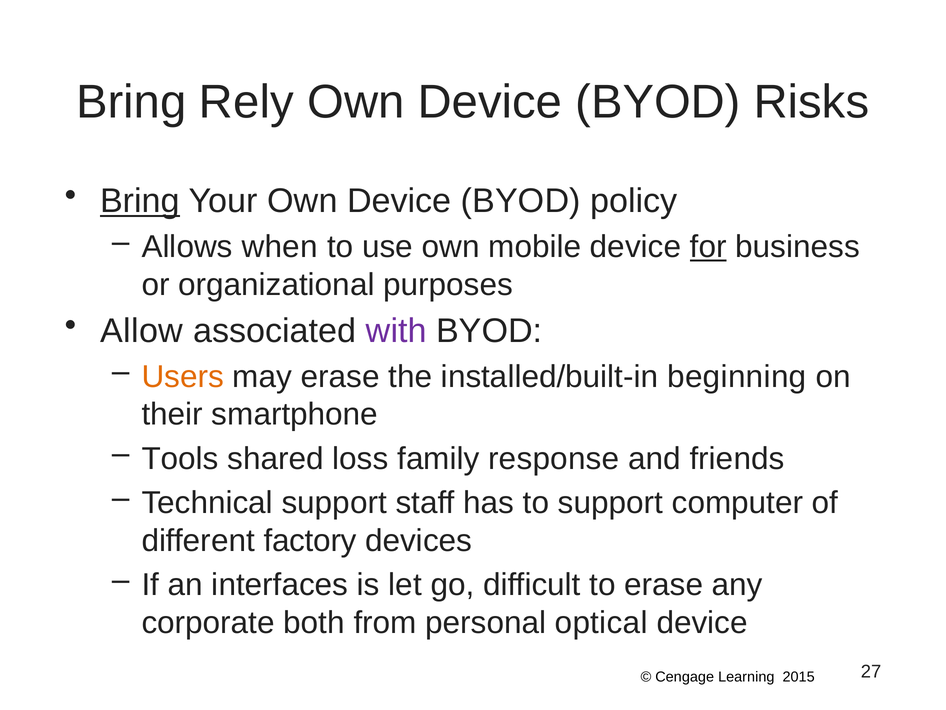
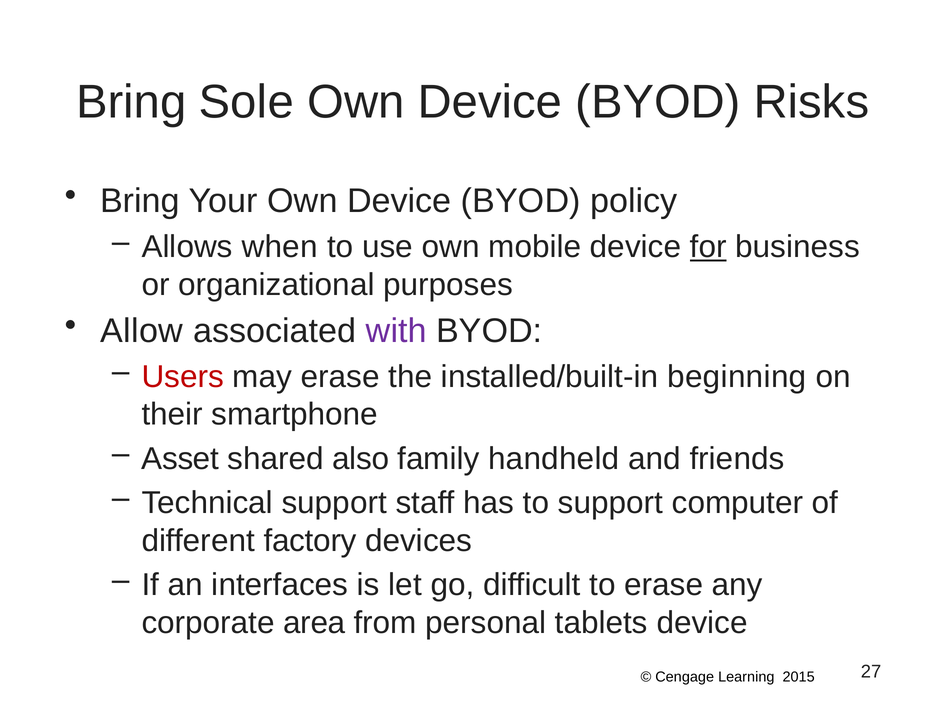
Rely: Rely -> Sole (246, 102)
Bring underline: present -> none (140, 201)
Users colour: orange -> red (183, 376)
Tools: Tools -> Asset (180, 458)
loss: loss -> also (361, 458)
response: response -> handheld (554, 458)
both: both -> area (314, 622)
optical: optical -> tablets (601, 622)
